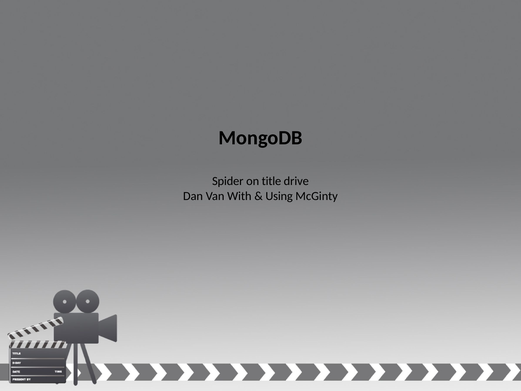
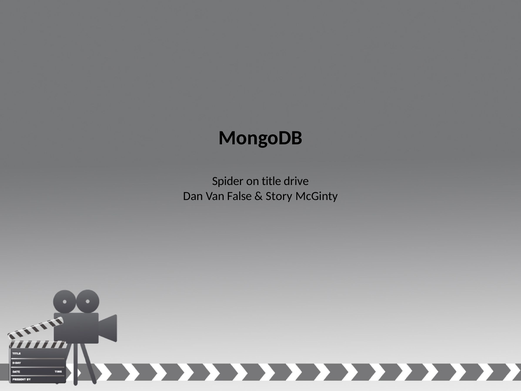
With: With -> False (239, 196)
Using: Using -> Story (279, 196)
